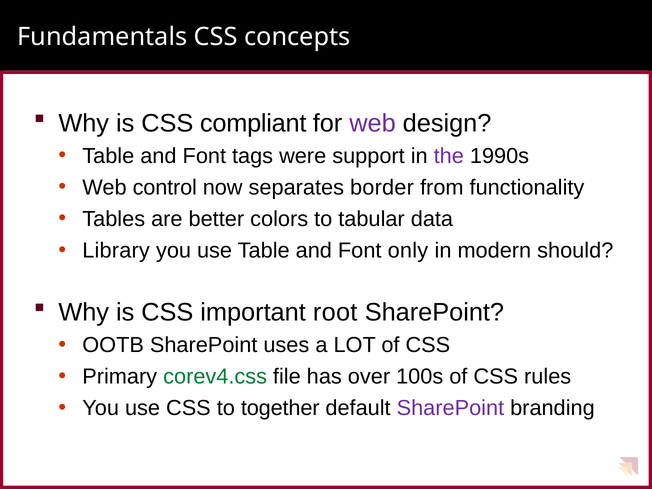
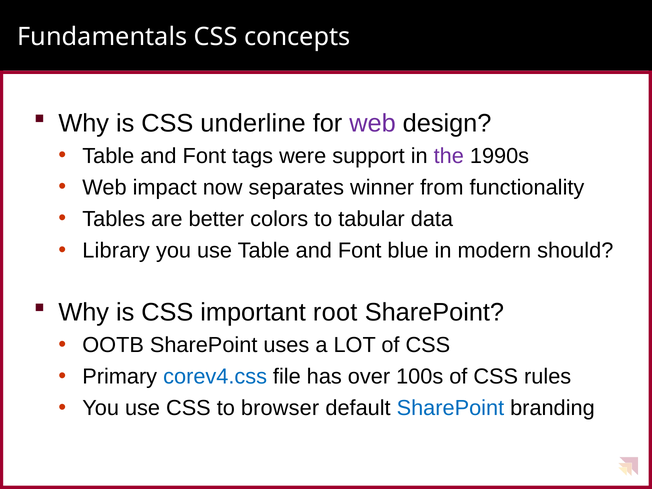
compliant: compliant -> underline (253, 123)
control: control -> impact (165, 188)
border: border -> winner (382, 188)
only: only -> blue (408, 251)
corev4.css colour: green -> blue (215, 377)
together: together -> browser (280, 408)
SharePoint colour: purple -> blue (450, 408)
